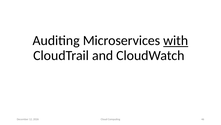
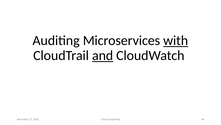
and underline: none -> present (103, 55)
